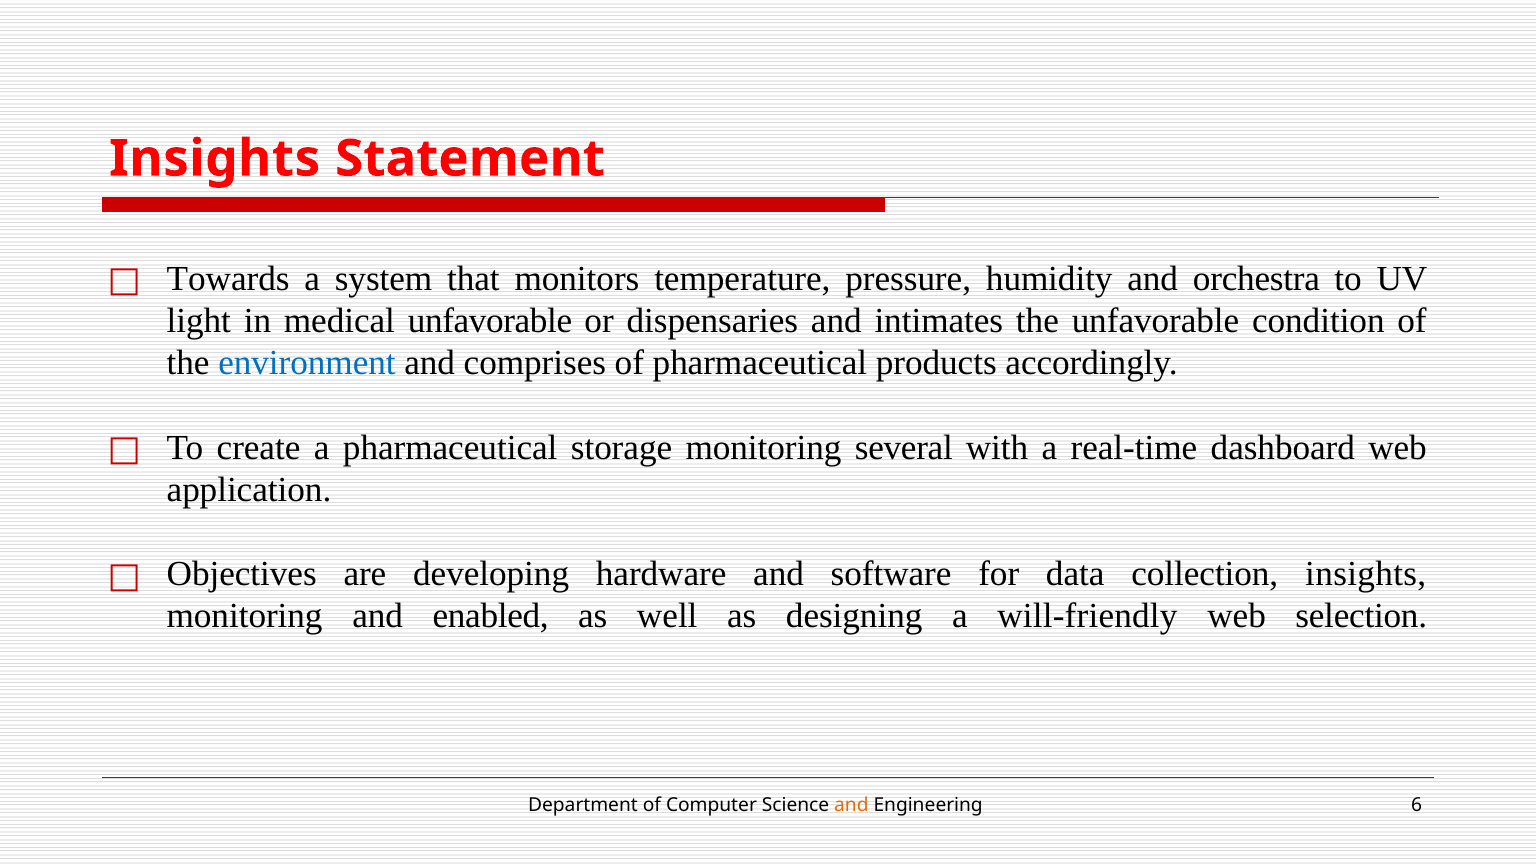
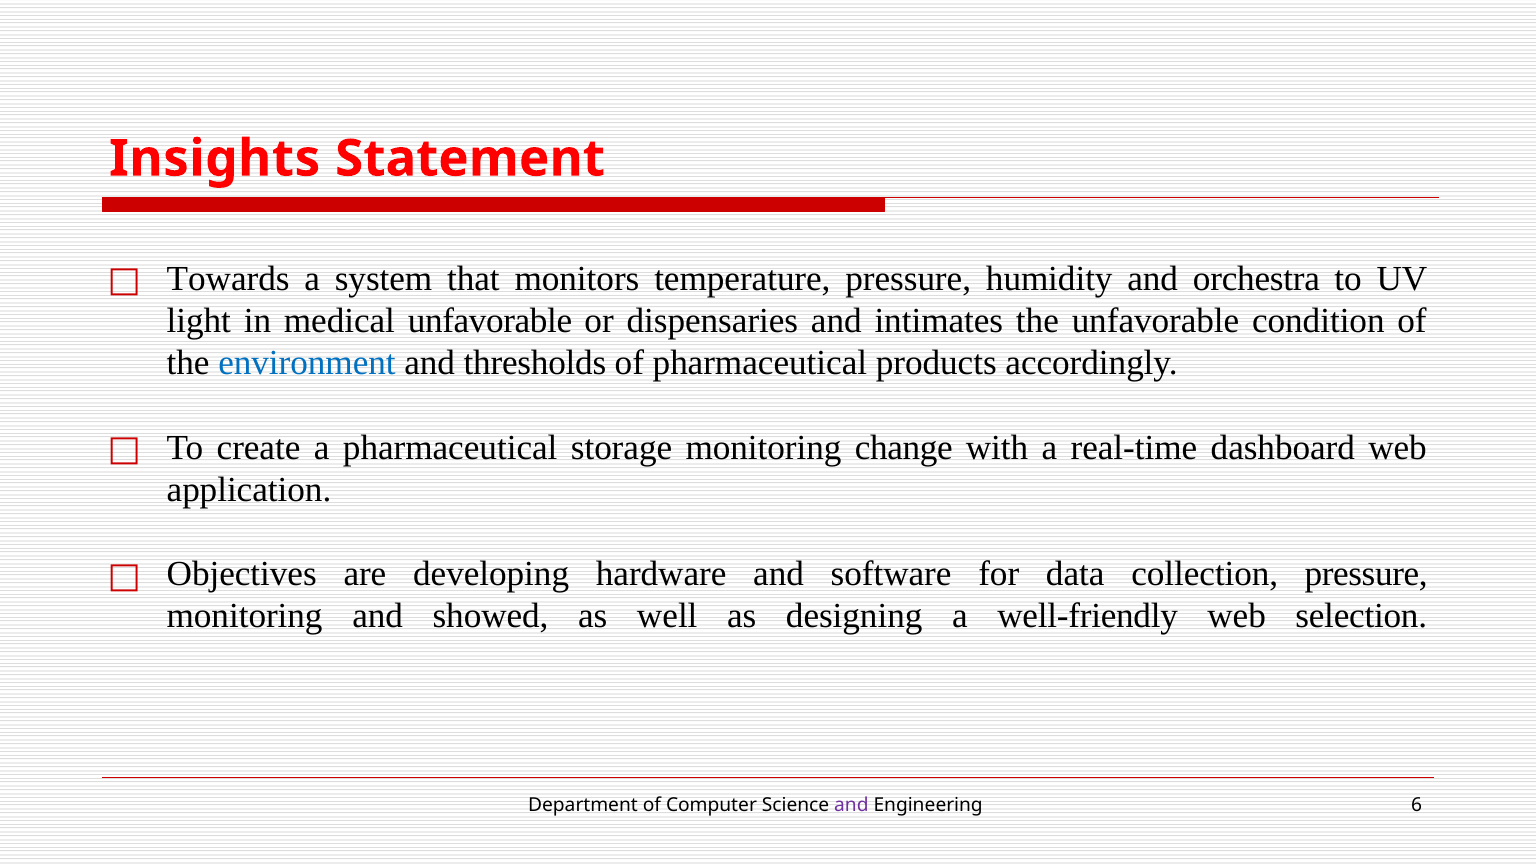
comprises: comprises -> thresholds (535, 363)
several: several -> change (904, 447)
collection insights: insights -> pressure (1366, 574)
enabled: enabled -> showed (491, 616)
will-friendly: will-friendly -> well-friendly (1088, 616)
and colour: orange -> purple (851, 805)
